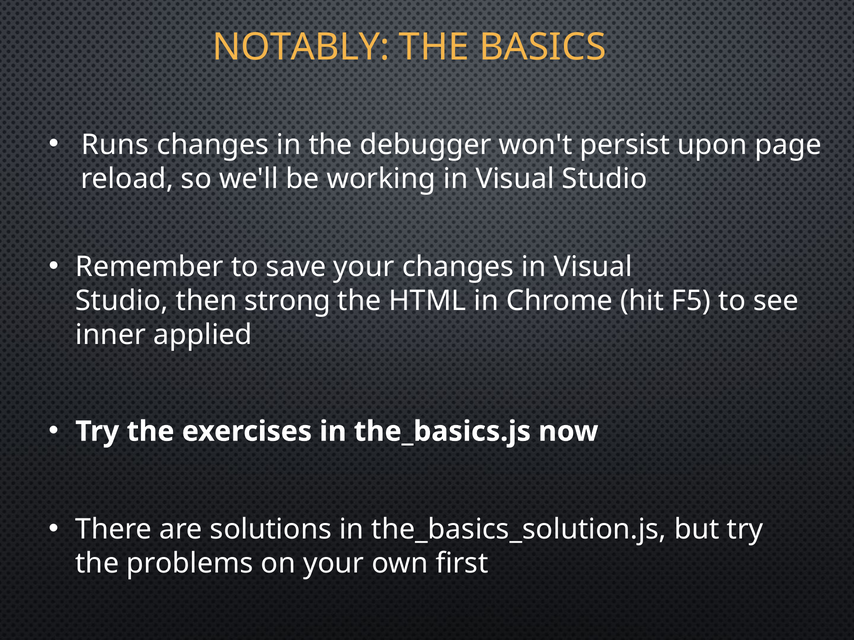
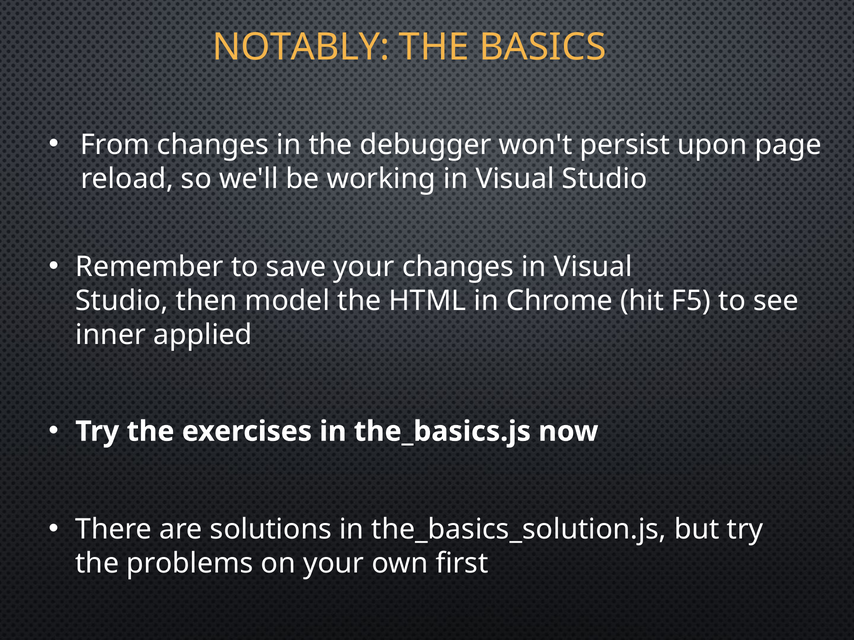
Runs: Runs -> From (115, 145)
strong: strong -> model (287, 301)
